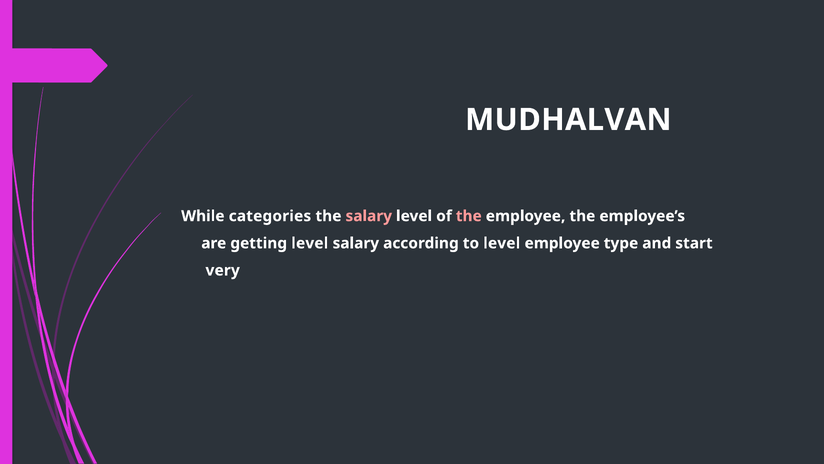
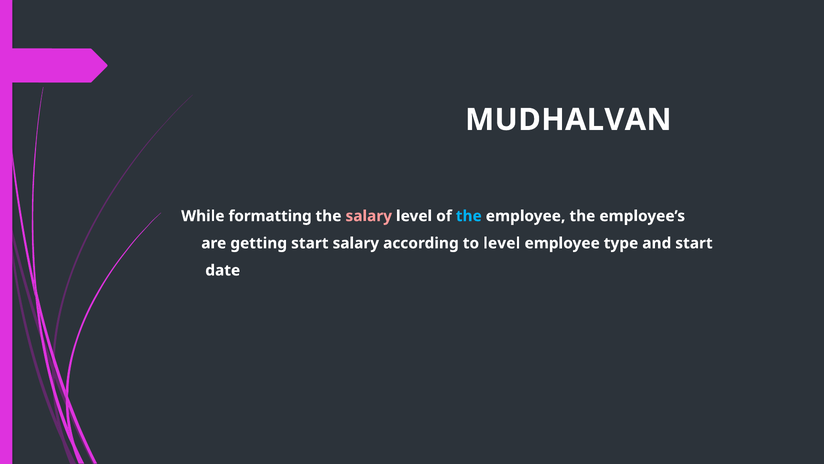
categories: categories -> formatting (270, 216)
the colour: pink -> light blue (469, 216)
getting level: level -> start (310, 243)
very: very -> date (223, 270)
